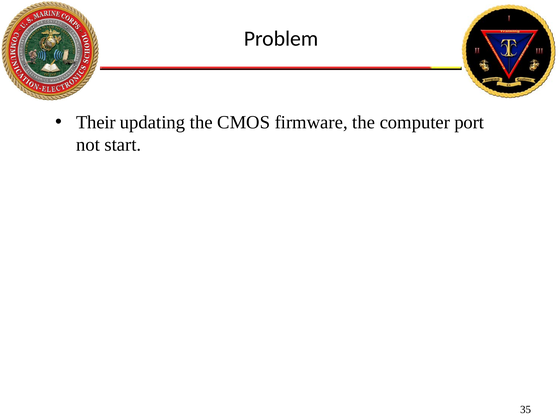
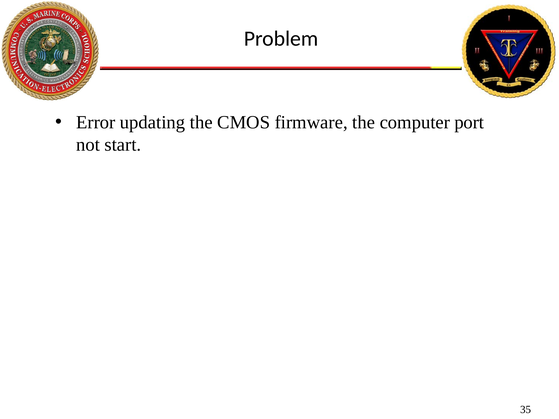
Their: Their -> Error (96, 122)
